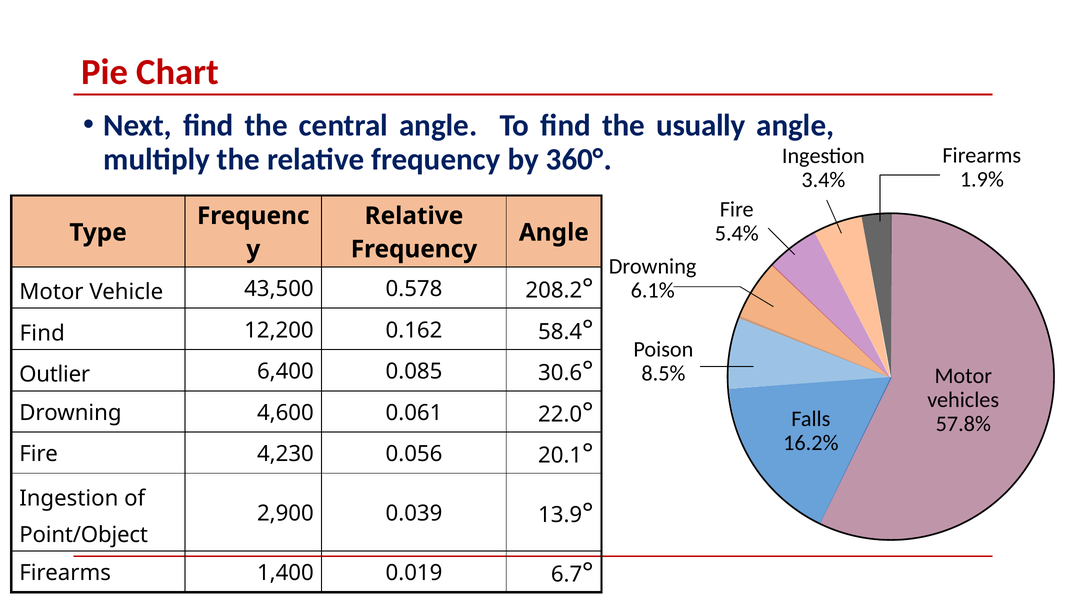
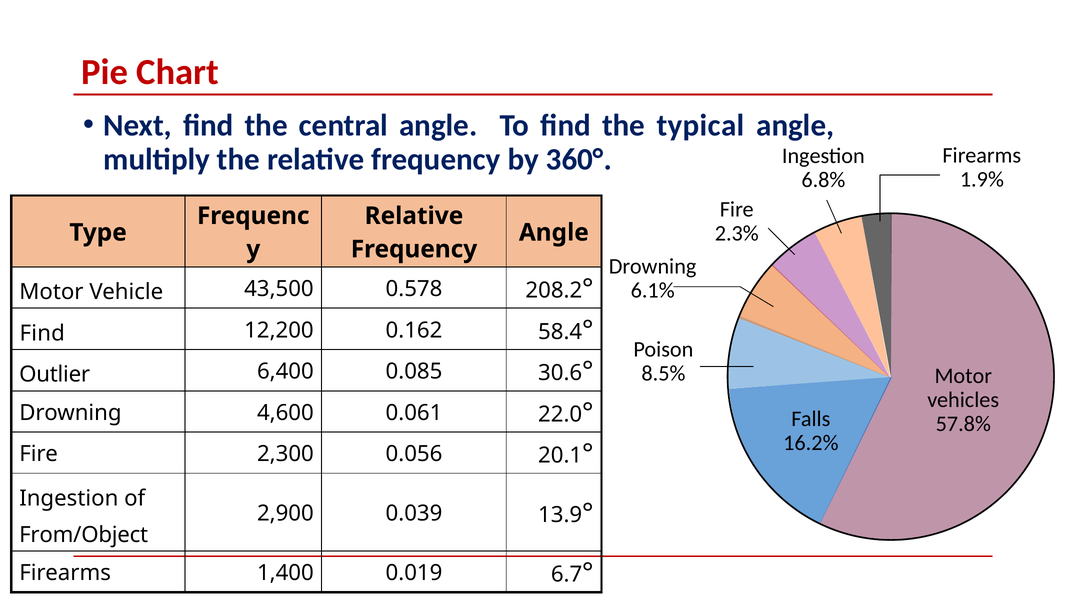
usually: usually -> typical (700, 125)
3.4%: 3.4% -> 6.8% (823, 180)
5.4%: 5.4% -> 2.3% (737, 233)
4,230: 4,230 -> 2,300 (285, 454)
Point/Object: Point/Object -> From/Object (84, 534)
